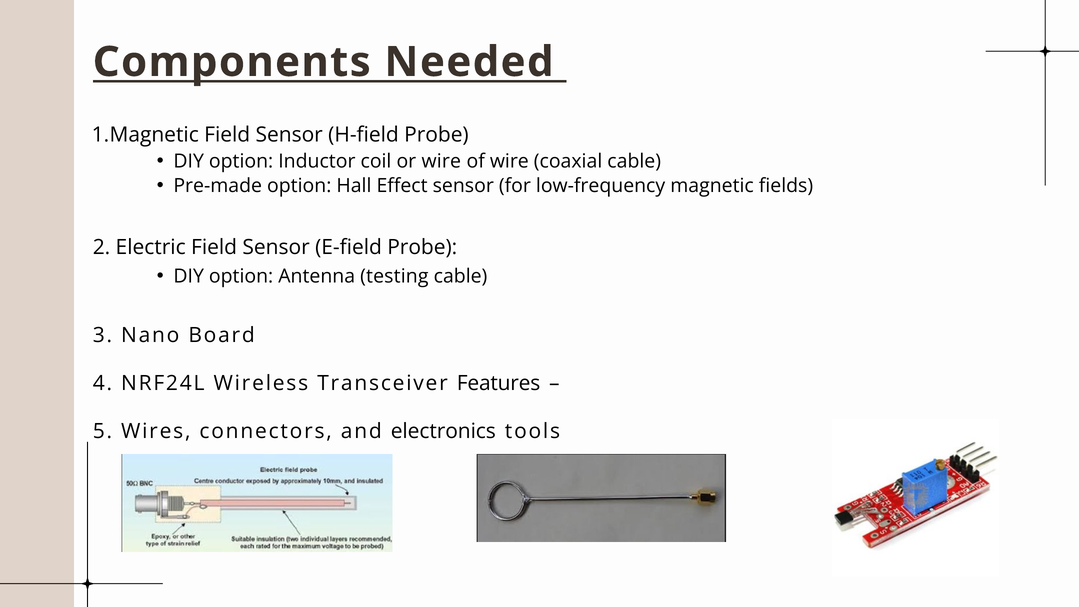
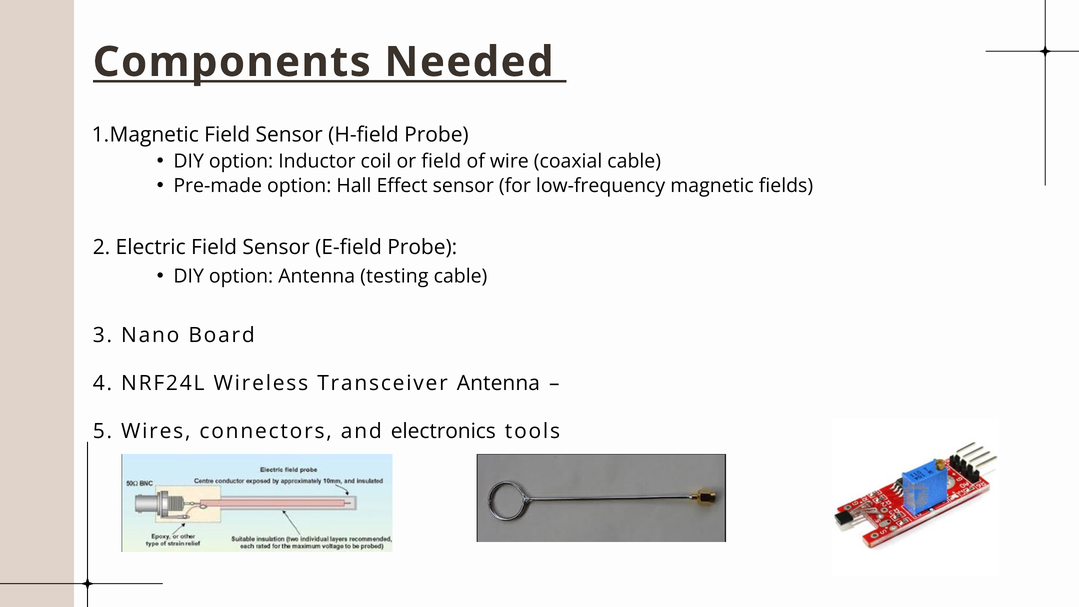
or wire: wire -> field (441, 161)
Transceiver Features: Features -> Antenna (498, 383)
